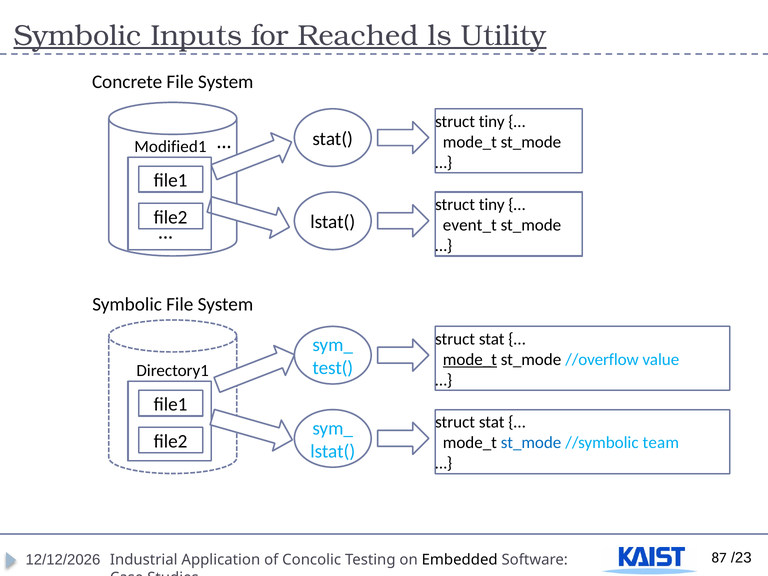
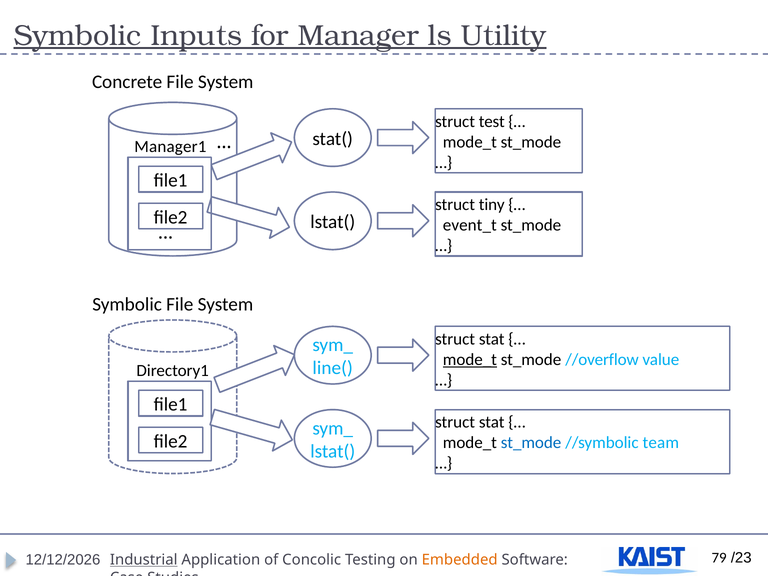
Reached: Reached -> Manager (358, 36)
tiny: tiny -> test (492, 122)
Modified1: Modified1 -> Manager1 (170, 147)
test(: test( -> line( (333, 368)
87: 87 -> 79 (719, 558)
Industrial underline: none -> present (144, 560)
Embedded colour: black -> orange (460, 560)
